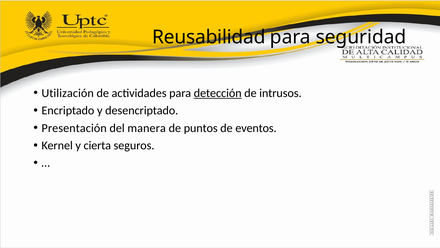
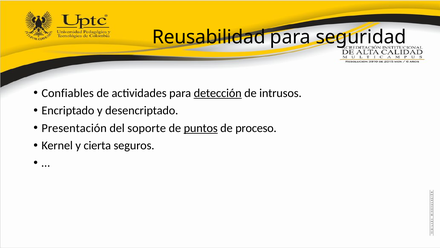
Utilización: Utilización -> Confiables (68, 93)
manera: manera -> soporte (147, 128)
puntos underline: none -> present (201, 128)
eventos: eventos -> proceso (256, 128)
